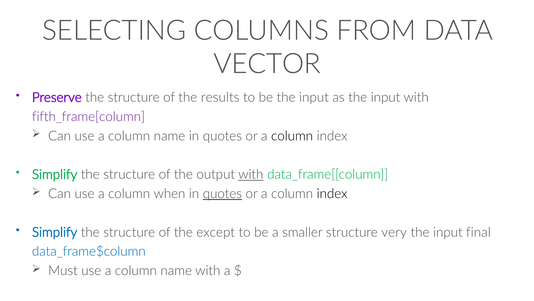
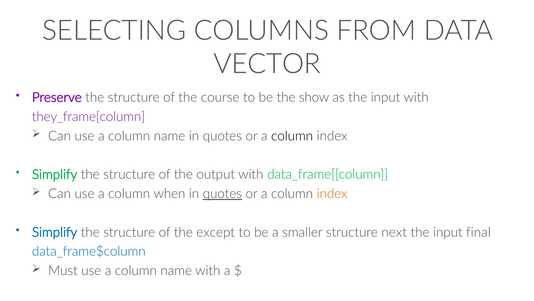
results: results -> course (220, 97)
be the input: input -> show (314, 97)
fifth_frame[column: fifth_frame[column -> they_frame[column (89, 116)
with underline: present -> none (251, 174)
index colour: black -> orange (332, 193)
very: very -> next (394, 232)
